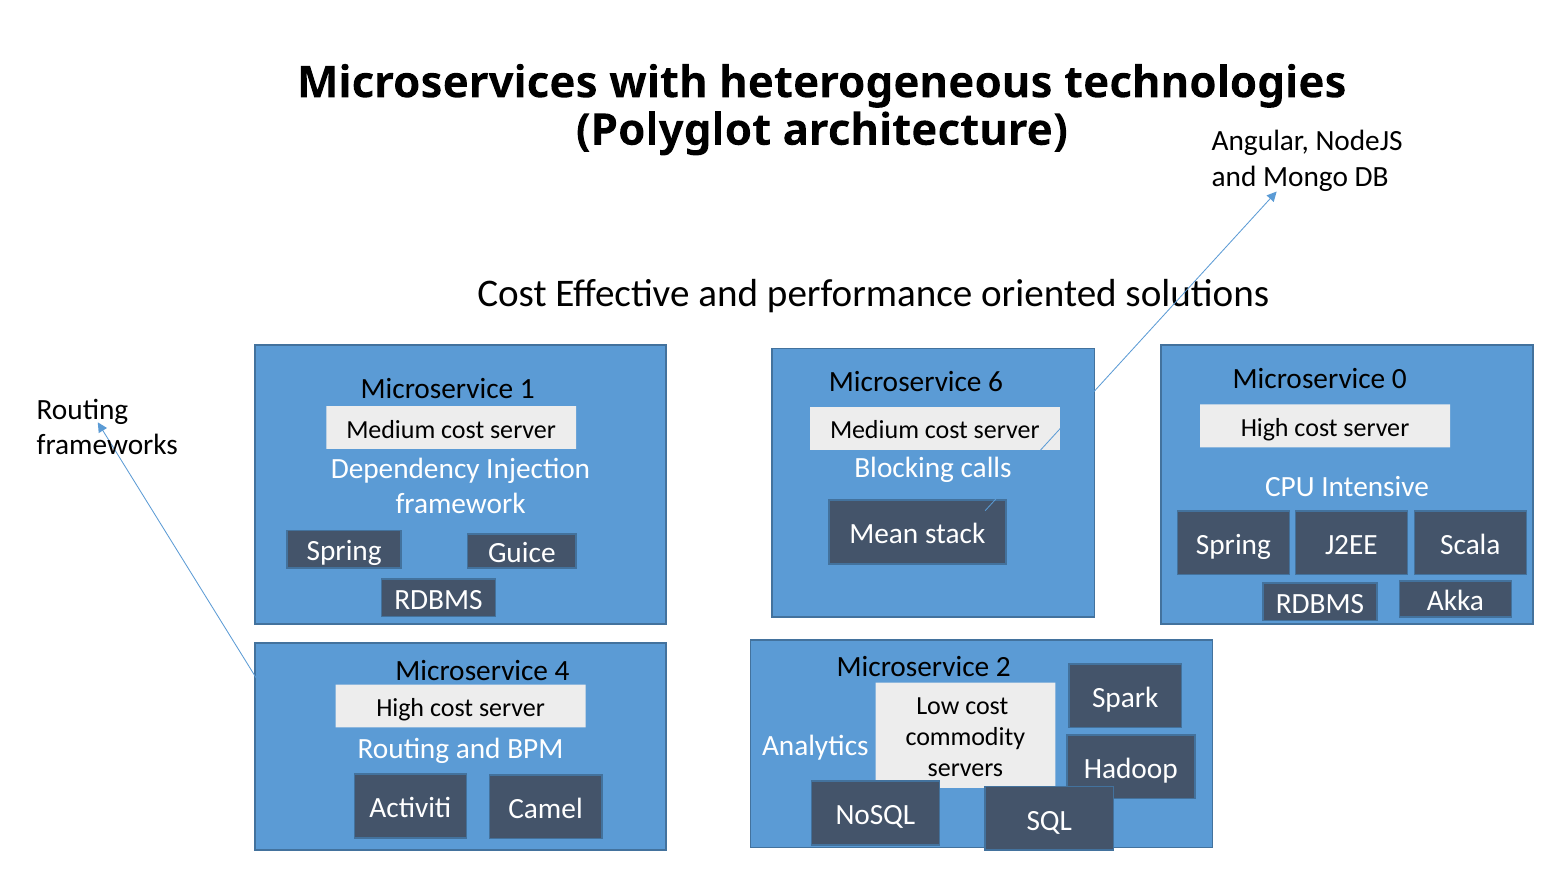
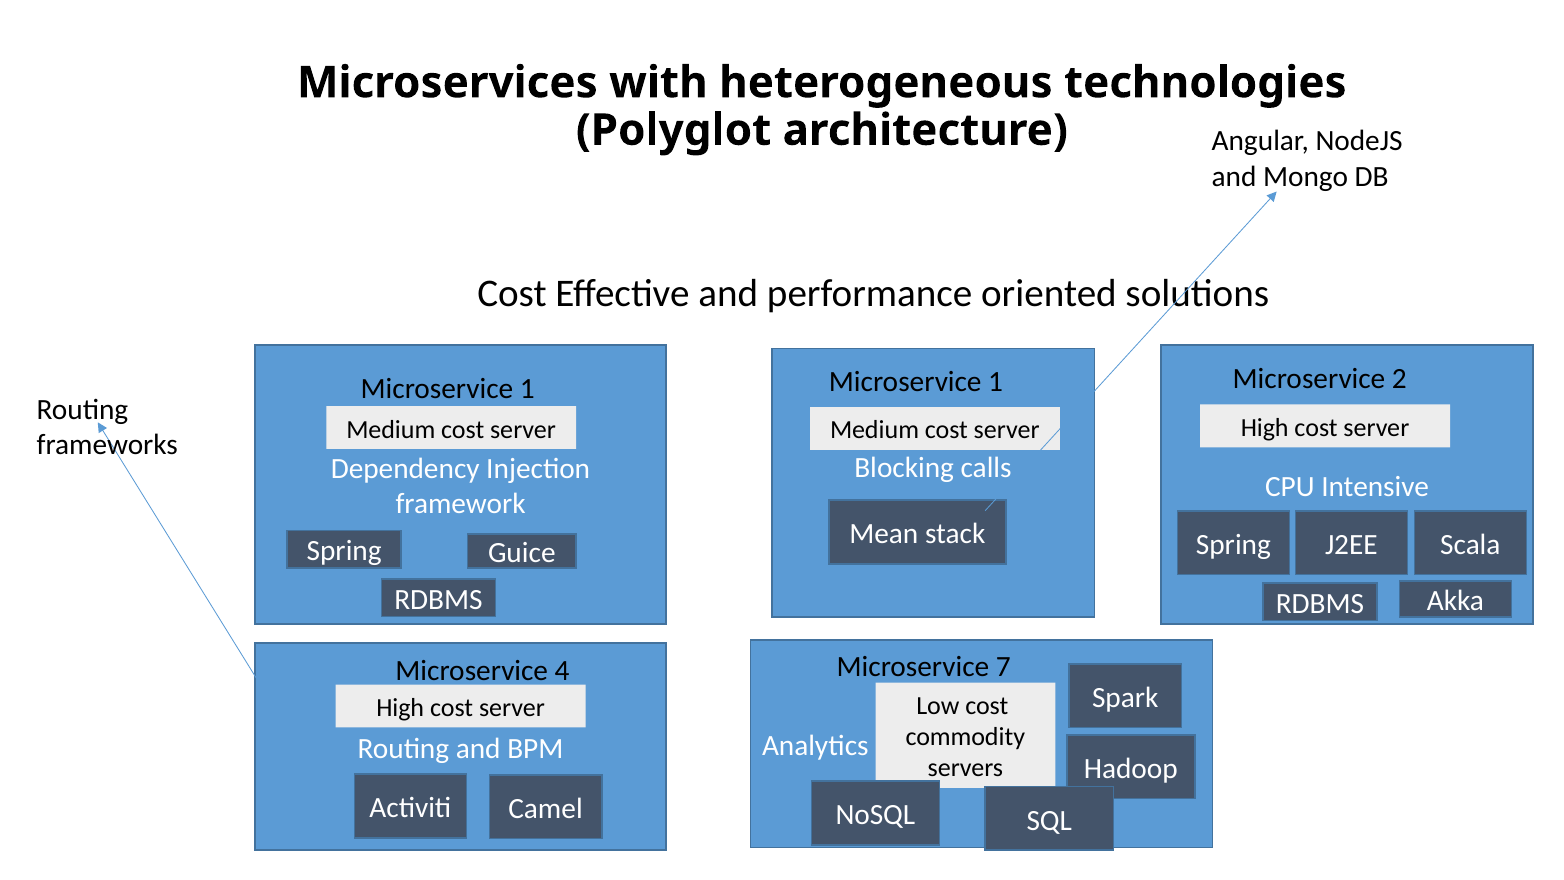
6: 6 -> 1 (996, 382)
0: 0 -> 2 (1399, 379)
2: 2 -> 7 (1003, 666)
